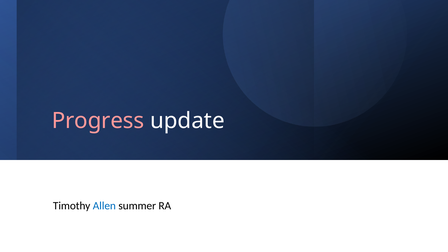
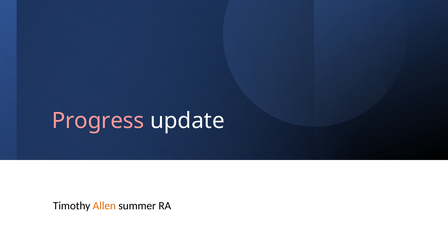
Allen colour: blue -> orange (104, 206)
